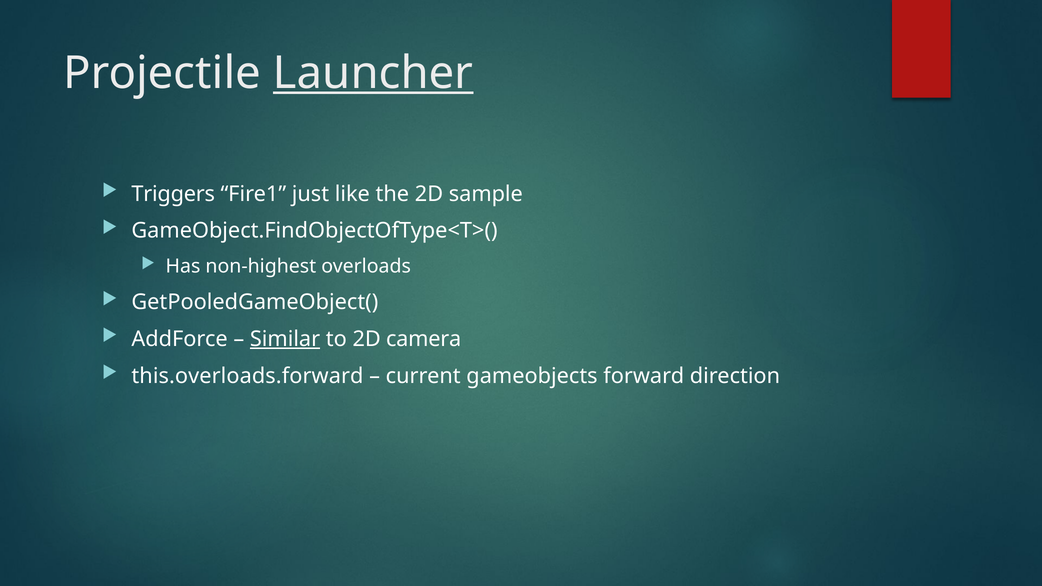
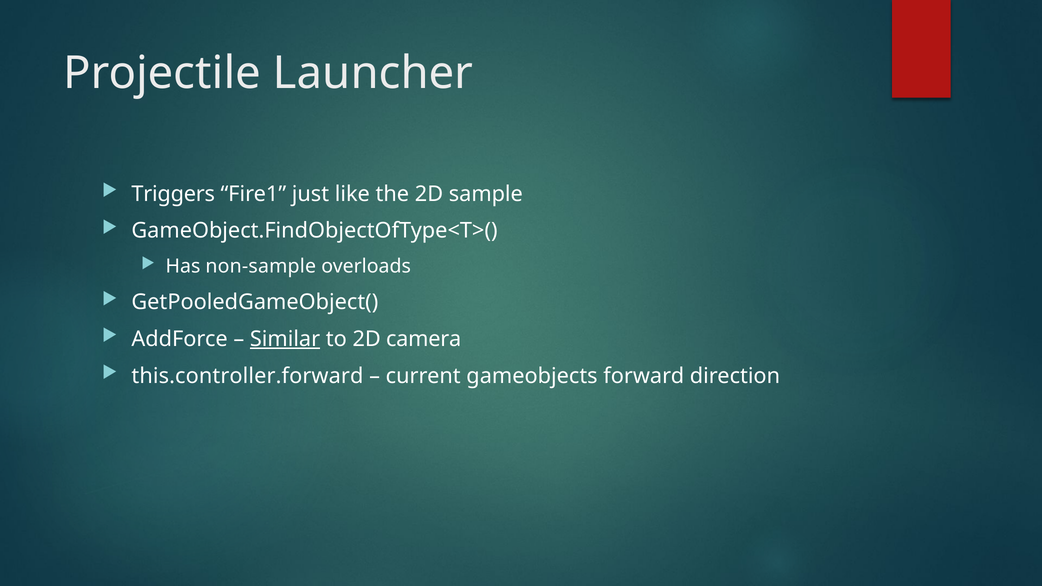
Launcher underline: present -> none (373, 73)
non-highest: non-highest -> non-sample (261, 266)
this.overloads.forward: this.overloads.forward -> this.controller.forward (247, 376)
